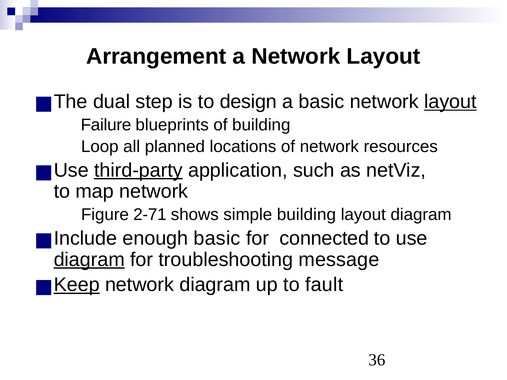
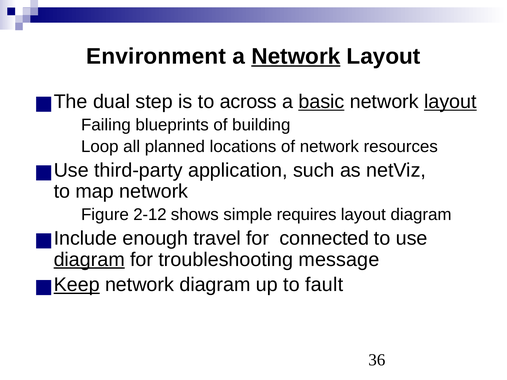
Arrangement: Arrangement -> Environment (156, 56)
Network underline: none -> present (296, 56)
design: design -> across (248, 102)
basic underline: none -> present (321, 102)
Failure: Failure -> Failing (106, 125)
third-party underline: present -> none (138, 170)
2-71: 2-71 -> 2-12 (150, 215)
simple building: building -> requires (307, 215)
enough basic: basic -> travel (217, 238)
